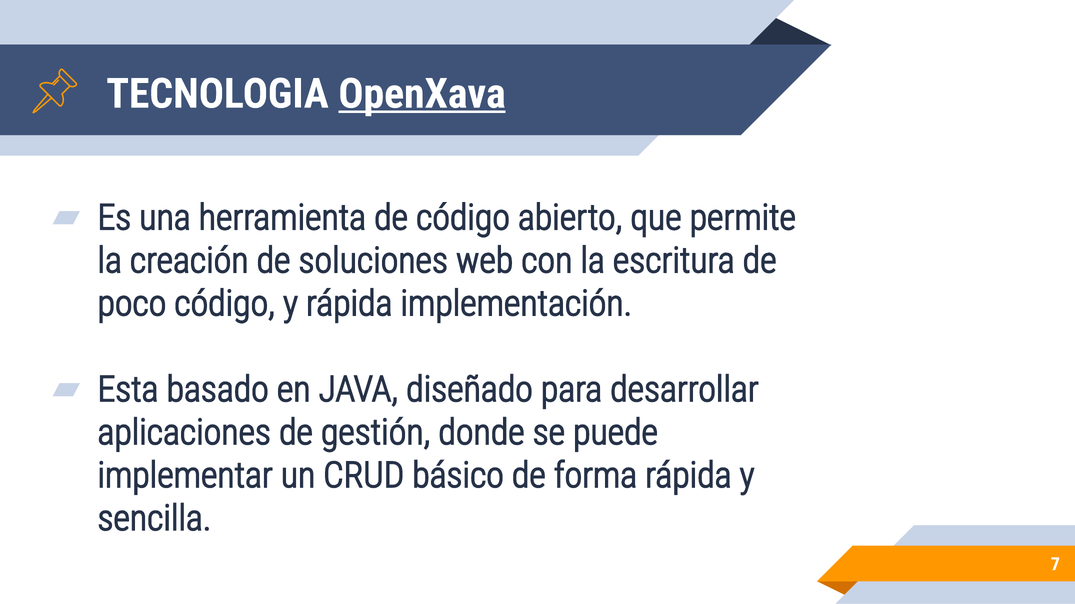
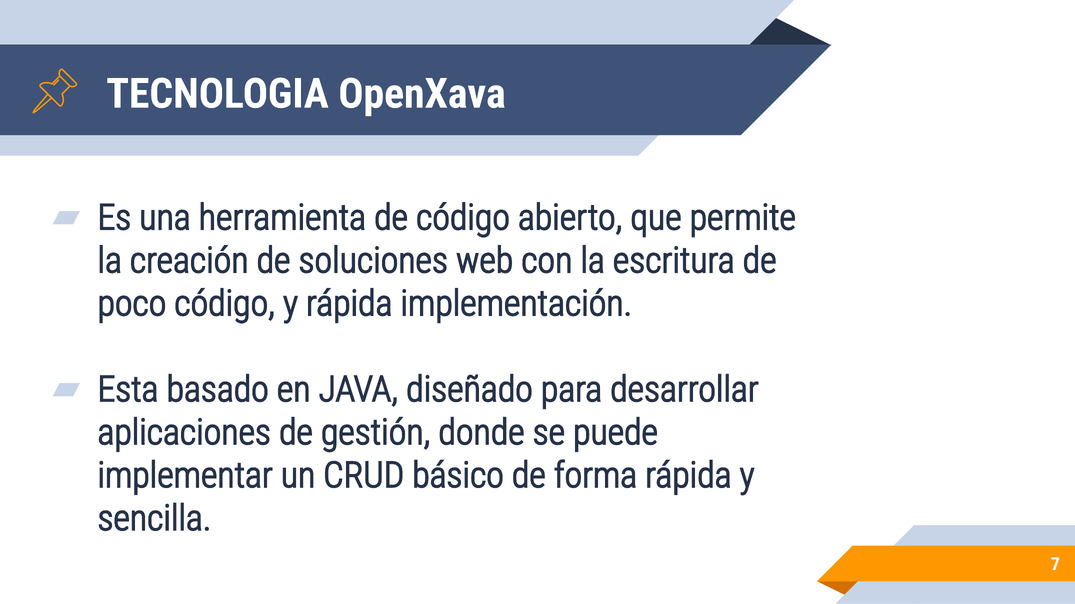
OpenXava underline: present -> none (422, 94)
